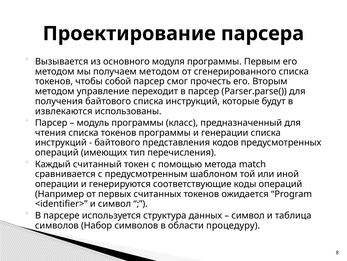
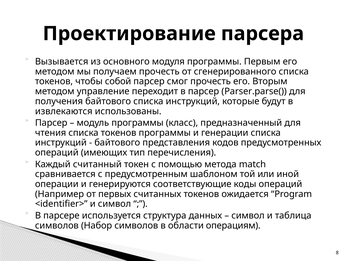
получаем методом: методом -> прочесть (159, 71)
процедуру: процедуру -> операциям (233, 225)
